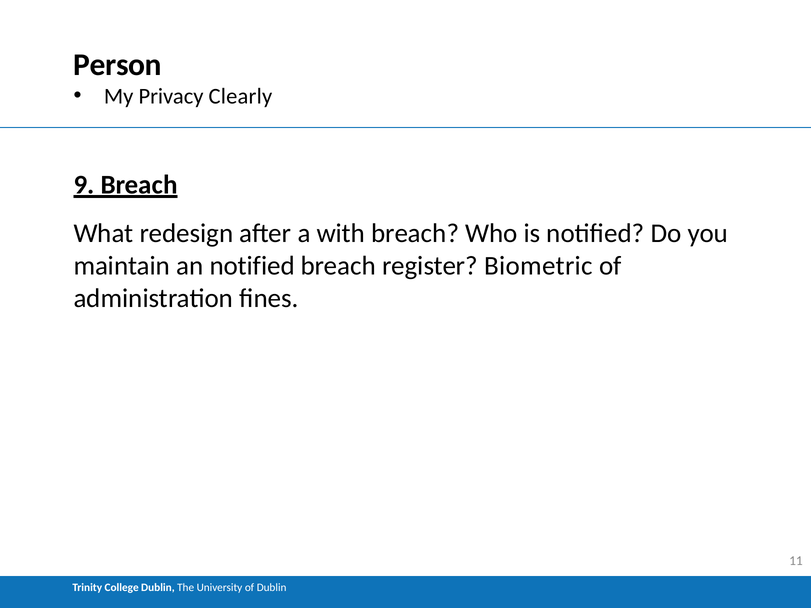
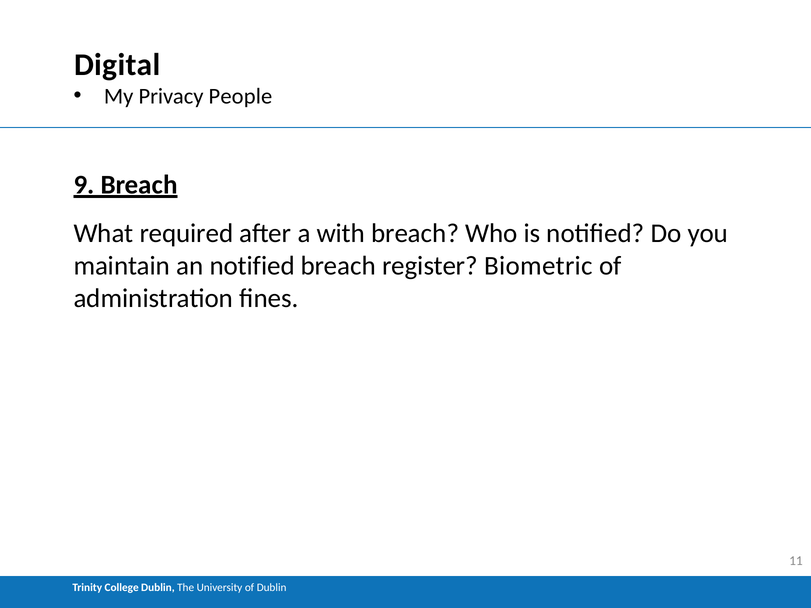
Person: Person -> Digital (117, 65)
Clearly: Clearly -> People (240, 96)
redesign: redesign -> required (186, 233)
